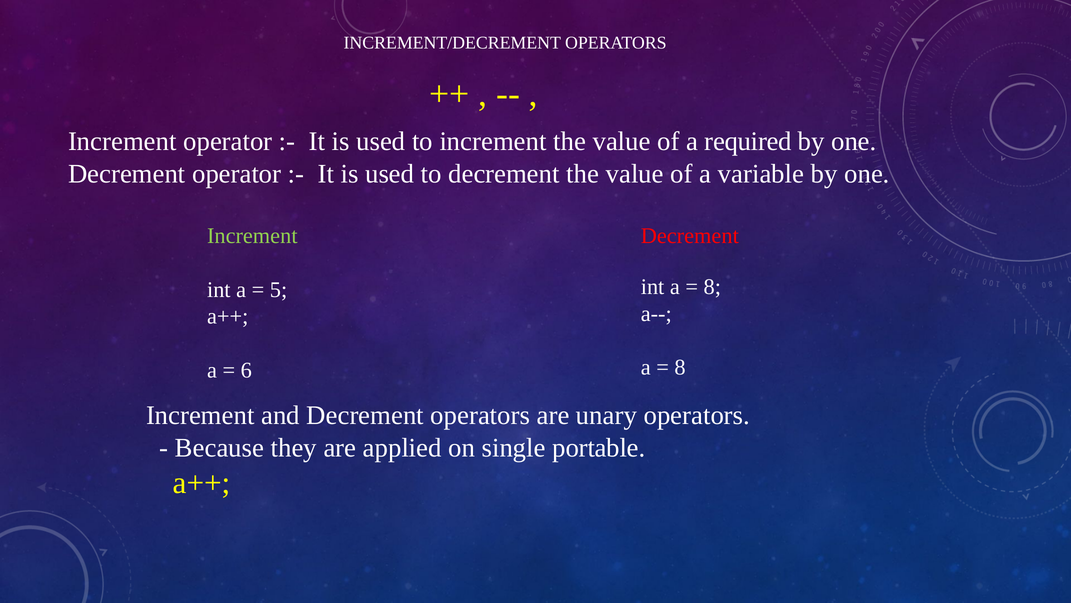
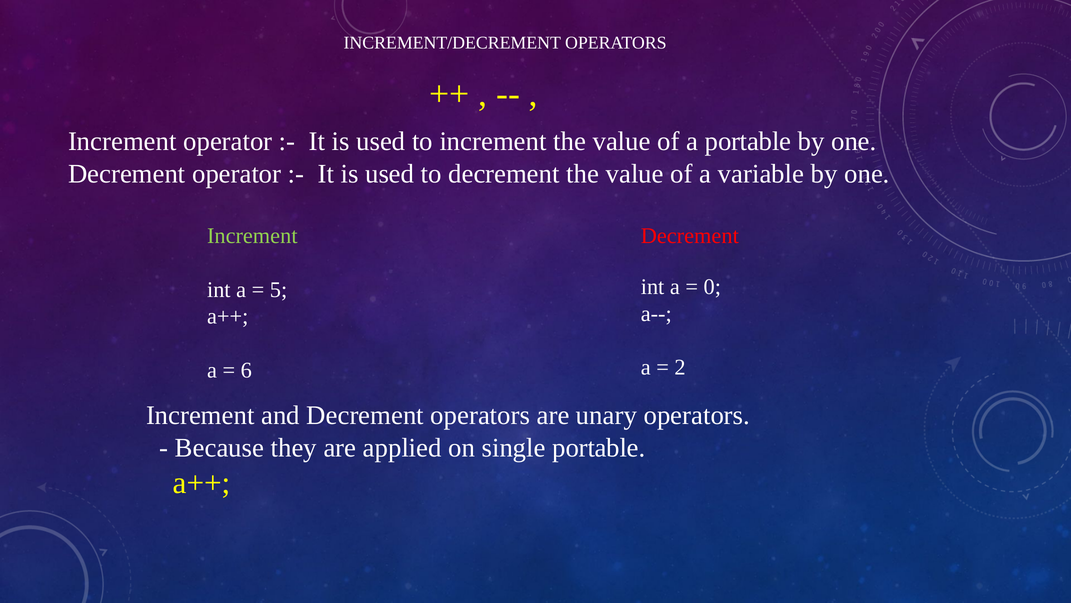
a required: required -> portable (748, 142)
8: 8 -> 0 (712, 287)
8: 8 -> 2 (680, 367)
